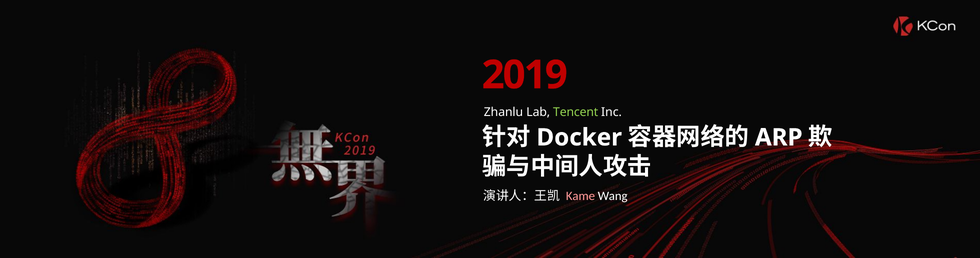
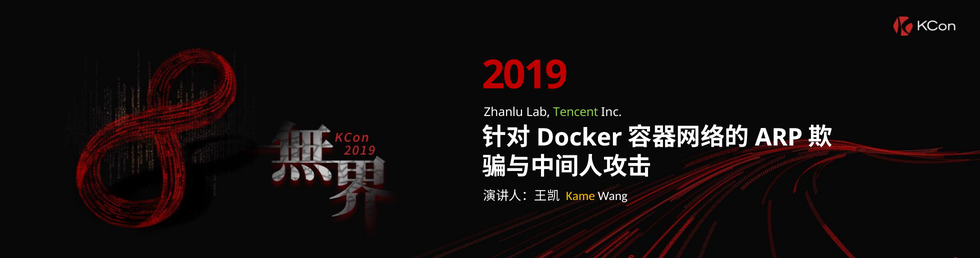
Kame colour: pink -> yellow (580, 196)
